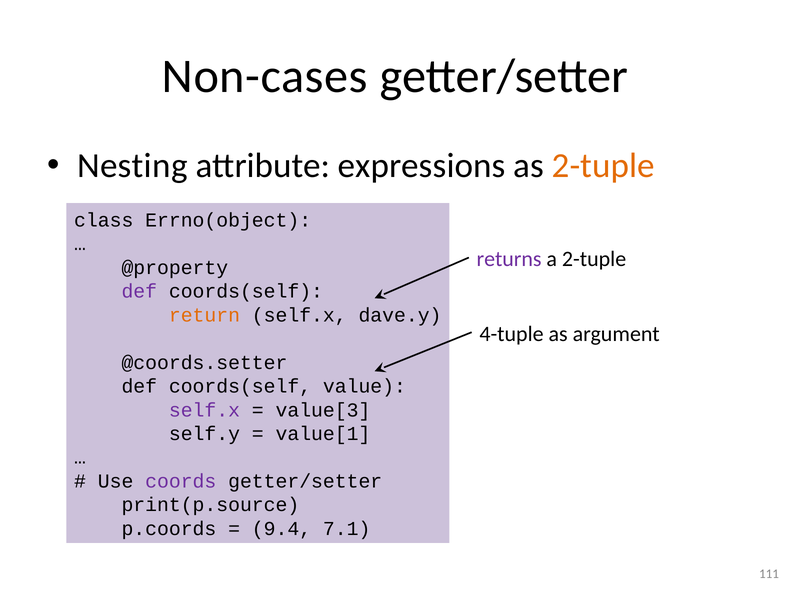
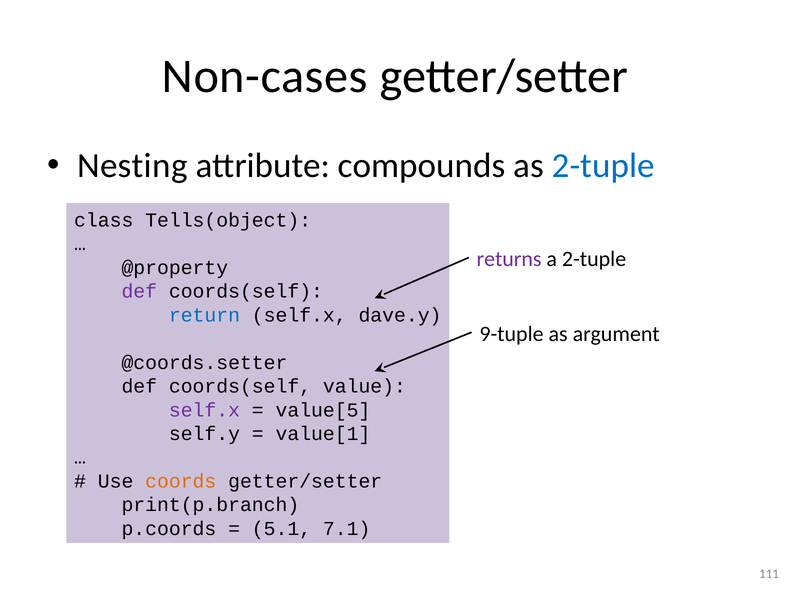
expressions: expressions -> compounds (422, 166)
2-tuple colour: orange -> blue (603, 166)
Errno(object: Errno(object -> Tells(object (228, 220)
return colour: orange -> blue (204, 315)
4-tuple: 4-tuple -> 9-tuple (511, 334)
value[3: value[3 -> value[5 (323, 410)
coords colour: purple -> orange (181, 481)
print(p.source: print(p.source -> print(p.branch (210, 504)
9.4: 9.4 -> 5.1 (281, 528)
